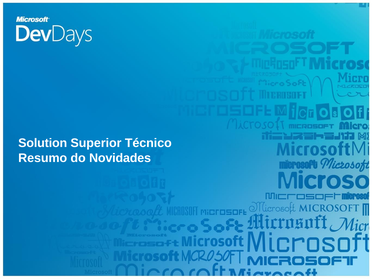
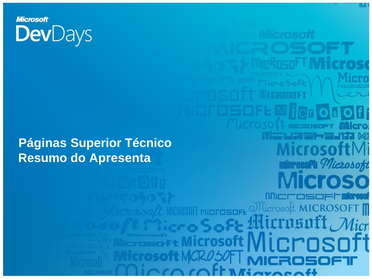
Solution: Solution -> Páginas (43, 143)
Novidades: Novidades -> Apresenta (120, 158)
